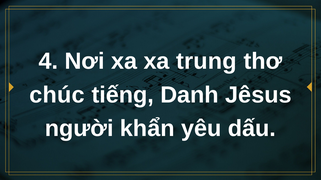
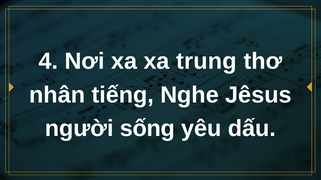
chúc: chúc -> nhân (57, 95)
Danh: Danh -> Nghe (190, 95)
khẩn: khẩn -> sống (147, 129)
